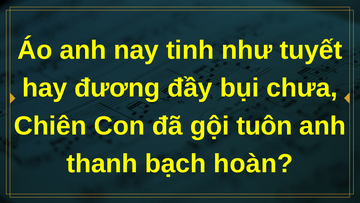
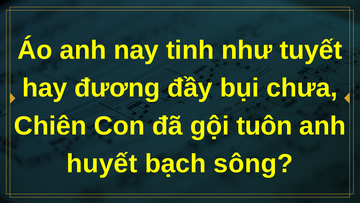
thanh: thanh -> huyết (102, 163)
hoàn: hoàn -> sông (253, 163)
